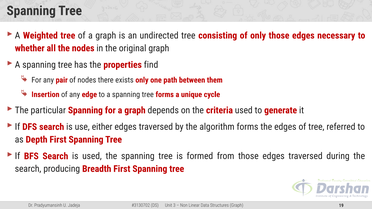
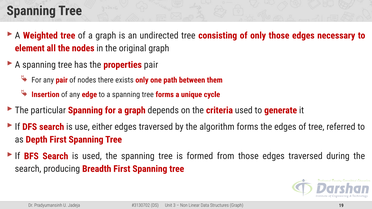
whether: whether -> element (30, 48)
properties find: find -> pair (151, 65)
